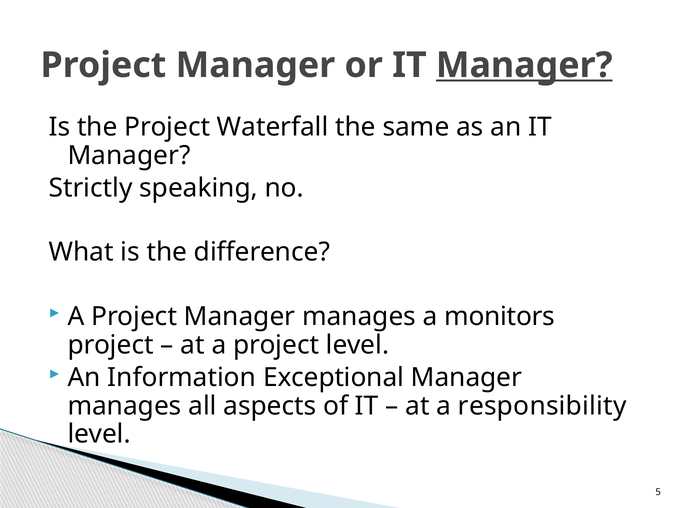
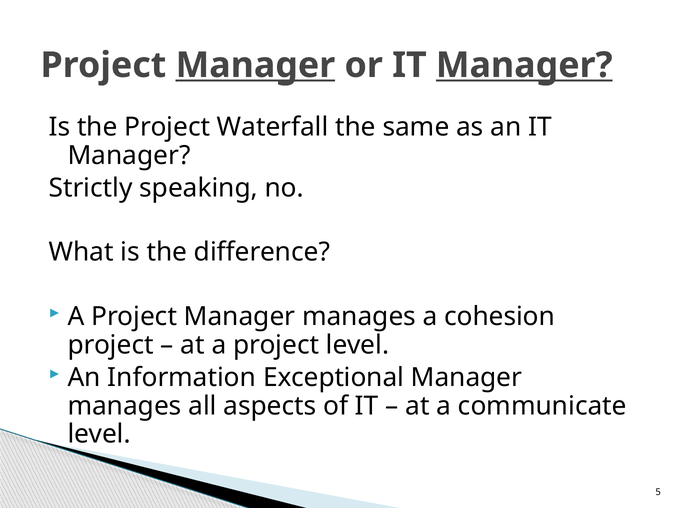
Manager underline: none -> present (255, 65)
monitors: monitors -> cohesion (500, 317)
responsibility: responsibility -> communicate (542, 406)
